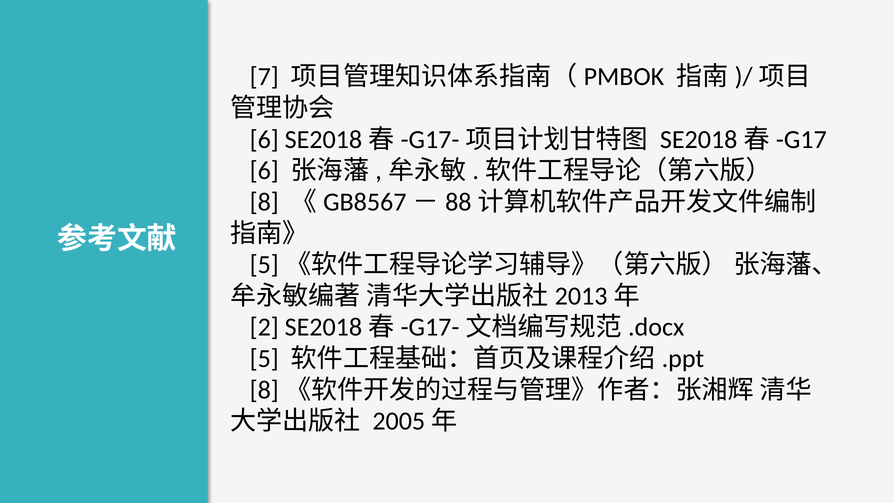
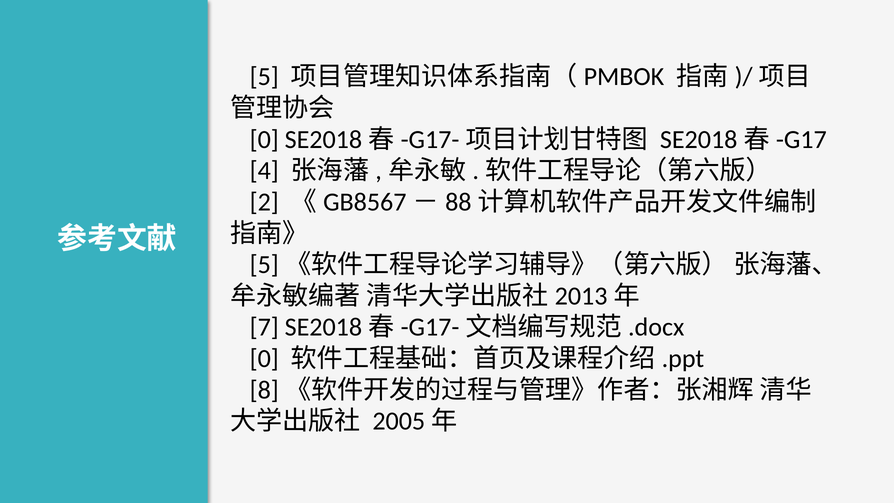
7: 7 -> 5 (264, 77)
6: 6 -> 0 (264, 140)
6: 6 -> 4 (264, 171)
8: 8 -> 2 (264, 202)
2: 2 -> 7 (264, 327)
5: 5 -> 0 (264, 359)
